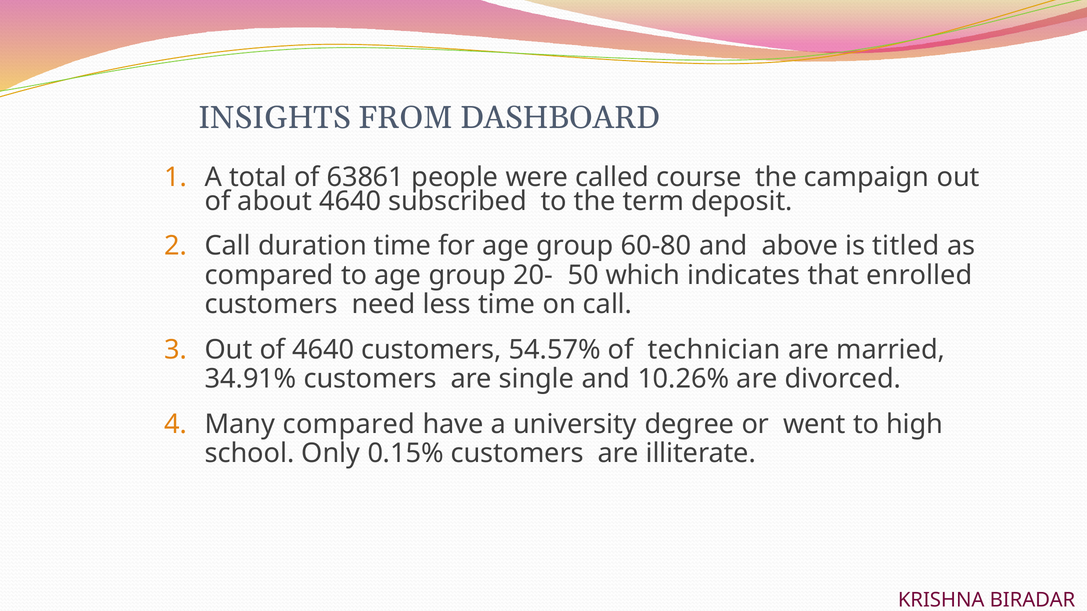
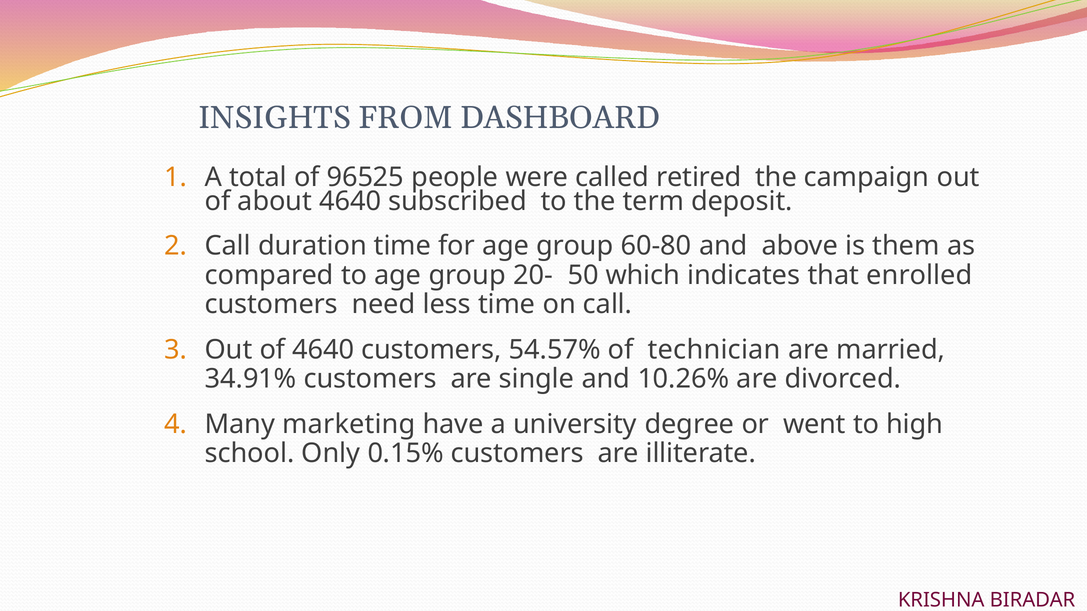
63861: 63861 -> 96525 (365, 177)
course: course -> retired (699, 177)
titled: titled -> them (906, 246)
Many compared: compared -> marketing (349, 424)
